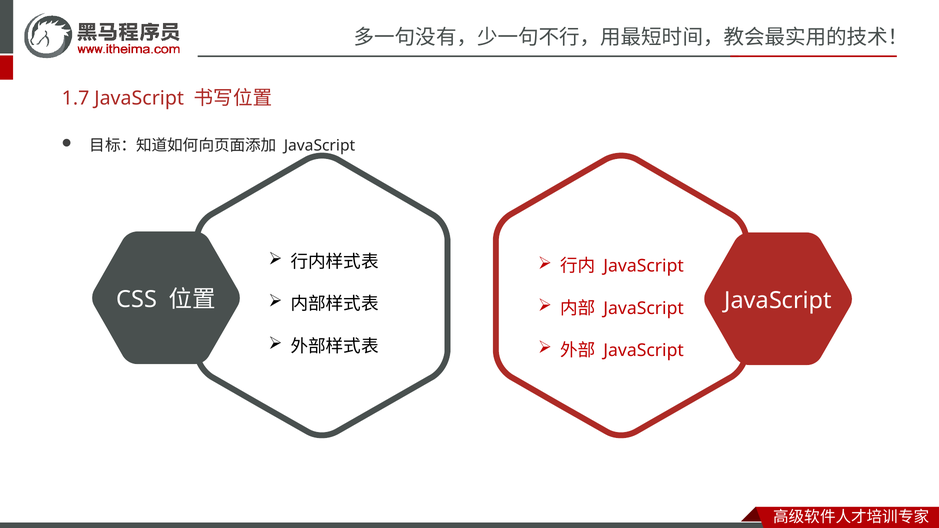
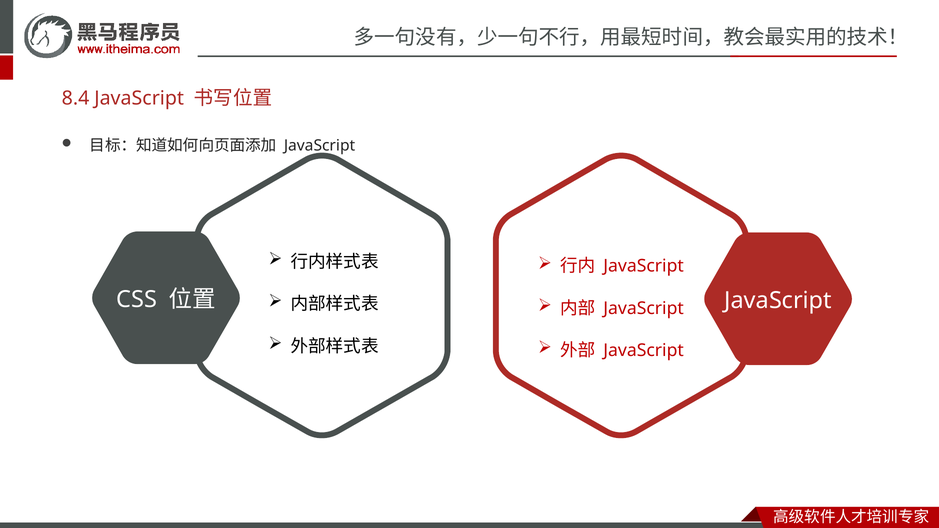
1.7: 1.7 -> 8.4 (76, 98)
